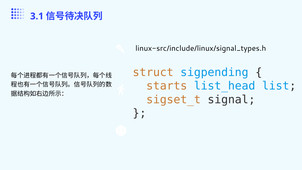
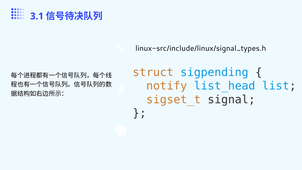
starts: starts -> notify (167, 86)
